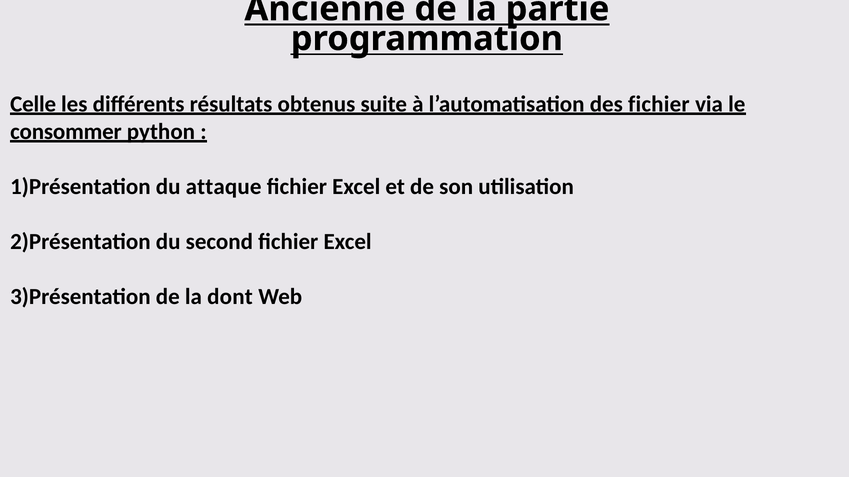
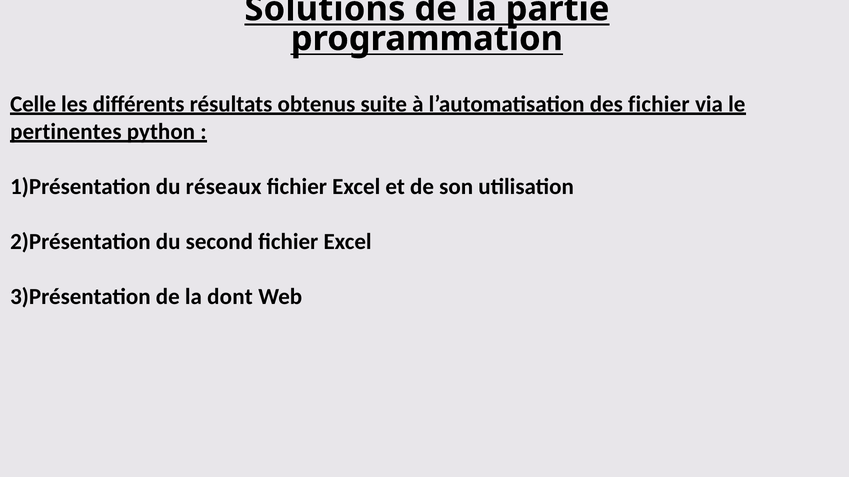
Ancienne: Ancienne -> Solutions (325, 9)
consommer: consommer -> pertinentes (66, 132)
attaque: attaque -> réseaux (224, 187)
